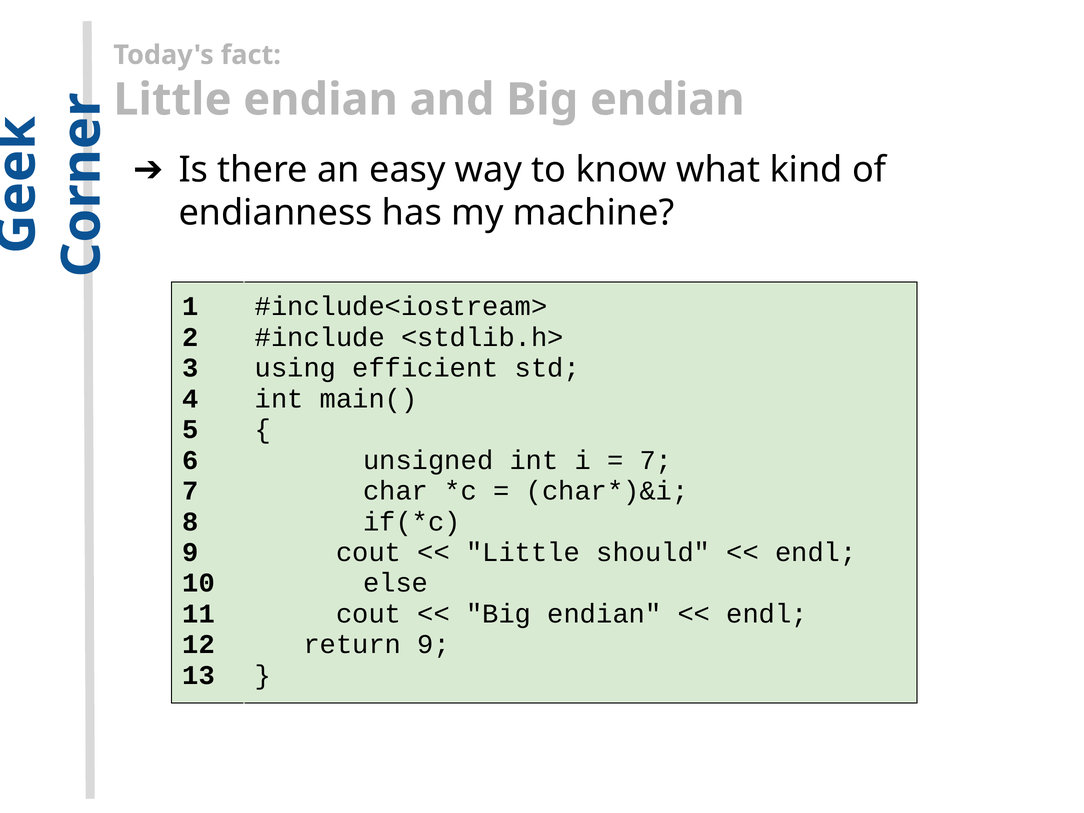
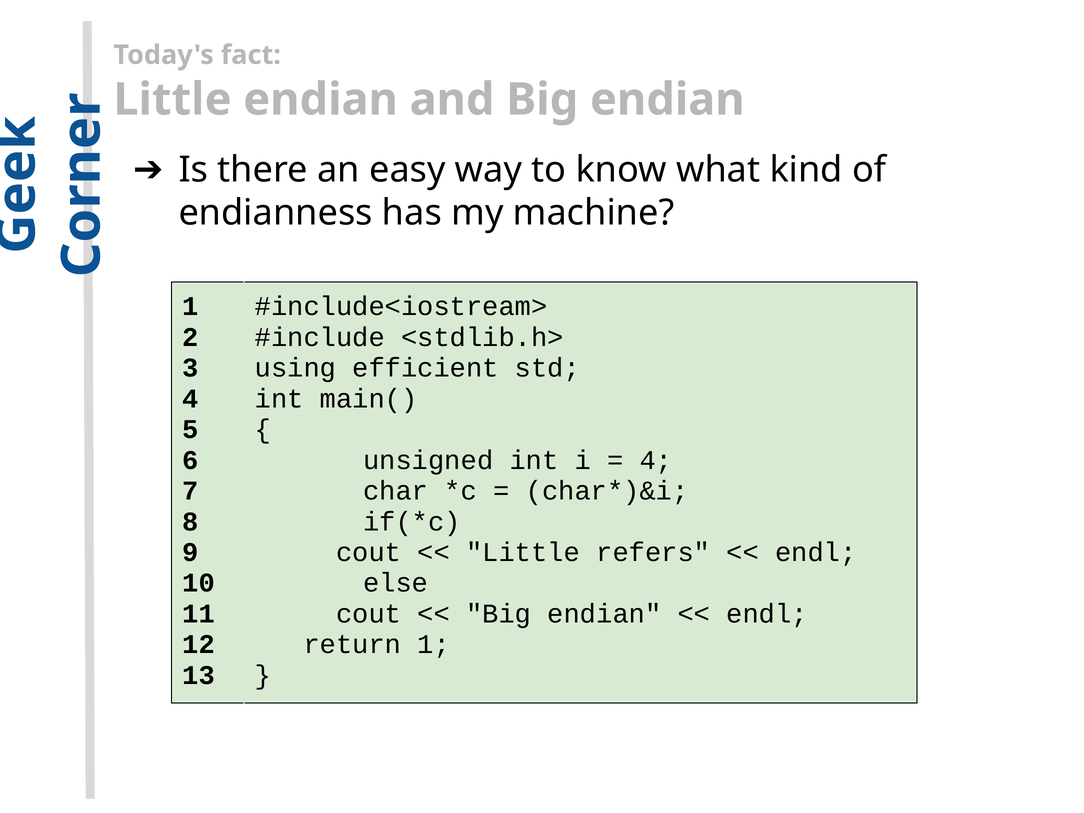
7: 7 -> 4 (656, 460)
should: should -> refers (653, 552)
return 9: 9 -> 1 (434, 644)
